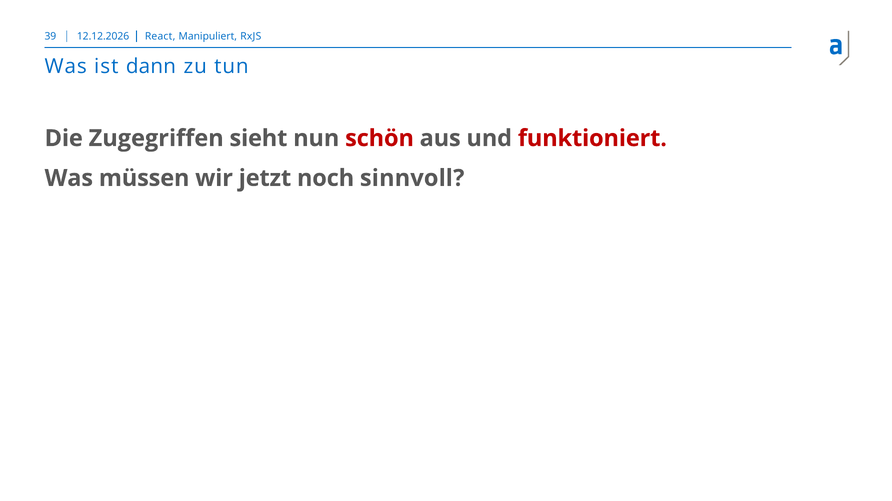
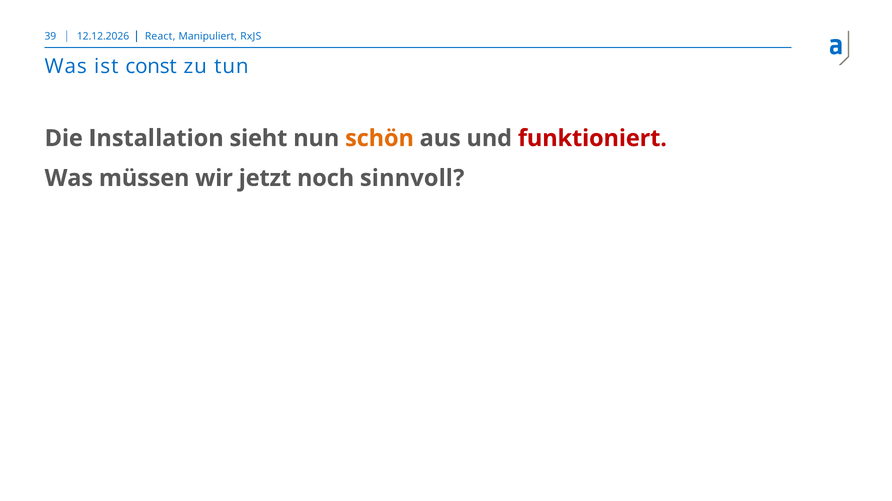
dann: dann -> const (151, 67)
Zugegriffen: Zugegriffen -> Installation (156, 138)
schön colour: red -> orange (380, 138)
